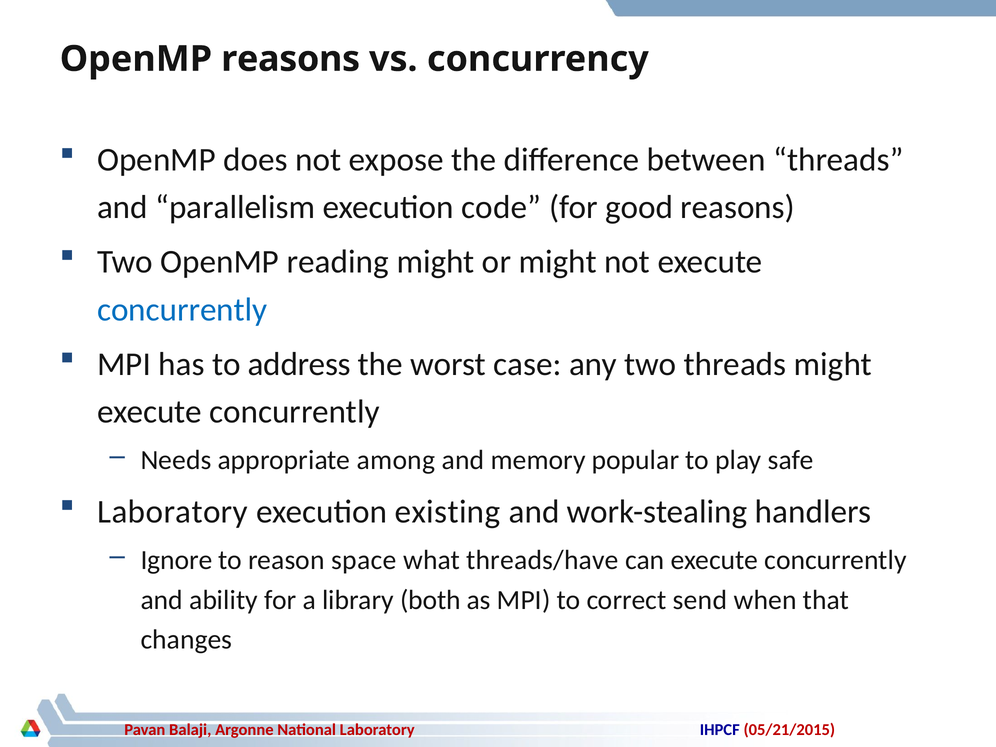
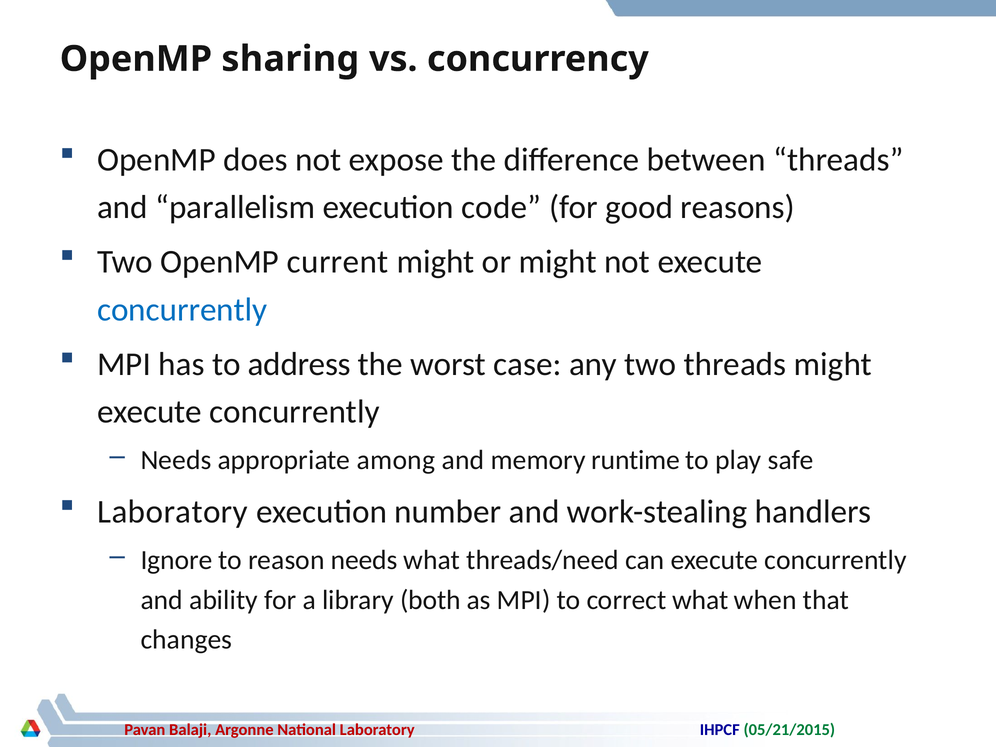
OpenMP reasons: reasons -> sharing (290, 59)
reading: reading -> current (338, 262)
popular: popular -> runtime (636, 460)
existing: existing -> number (448, 512)
reason space: space -> needs (364, 560)
threads/have: threads/have -> threads/need (543, 560)
correct send: send -> what (700, 600)
05/21/2015 colour: red -> green (789, 730)
